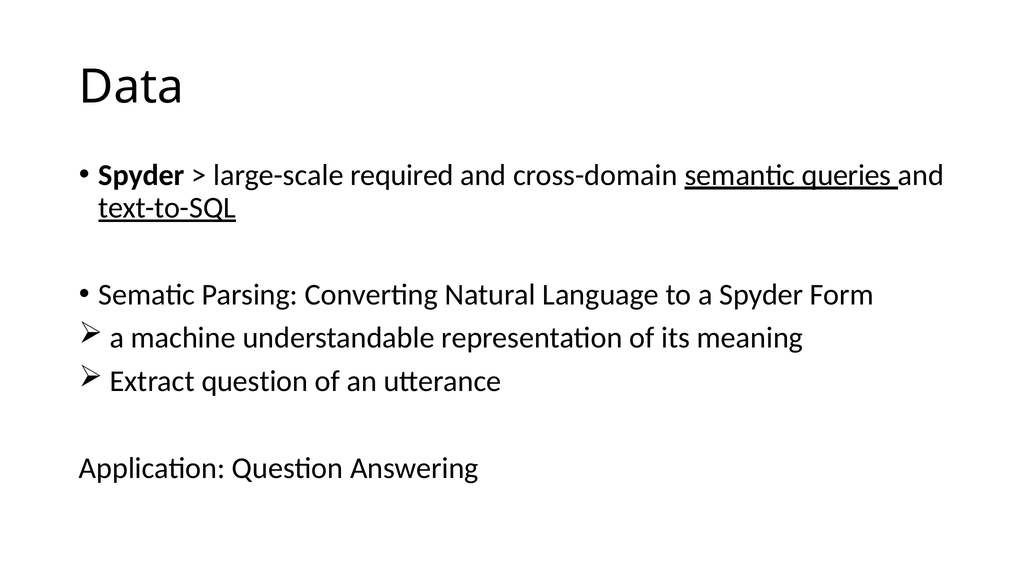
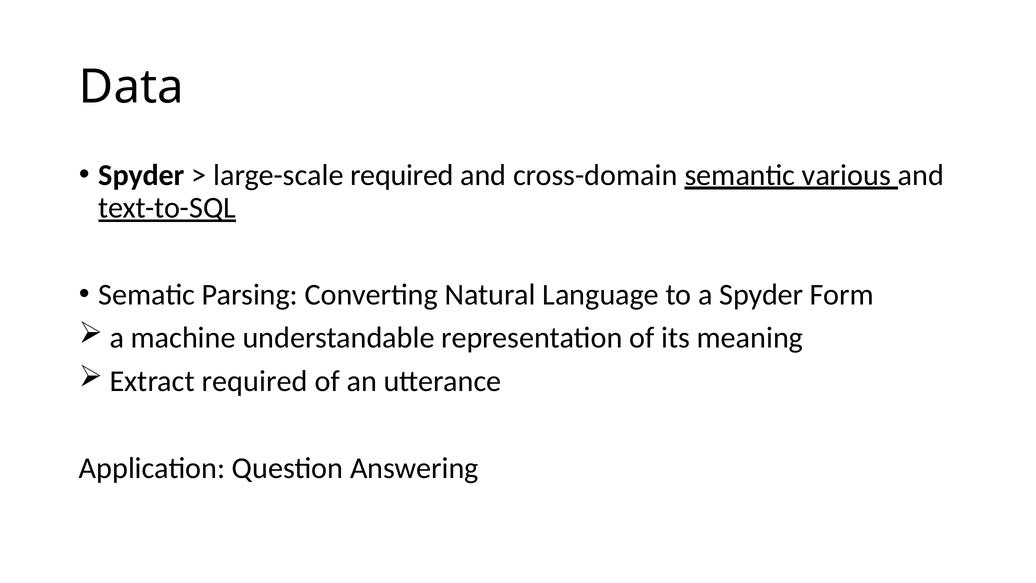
queries: queries -> various (846, 175)
Extract question: question -> required (255, 381)
